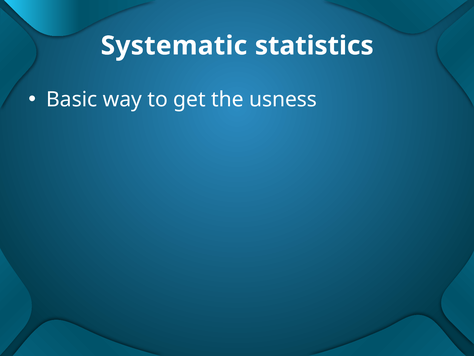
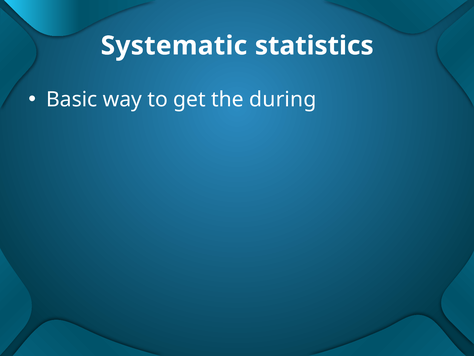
usness: usness -> during (283, 99)
